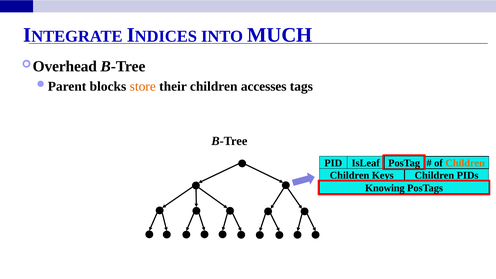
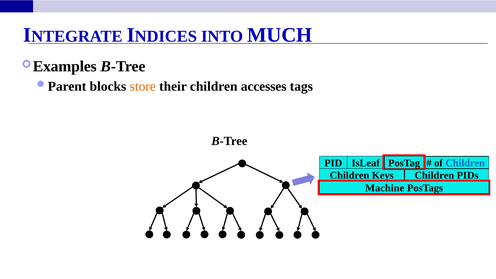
Overhead: Overhead -> Examples (65, 66)
Children colour: orange -> blue (465, 163)
Knowing: Knowing -> Machine (385, 188)
